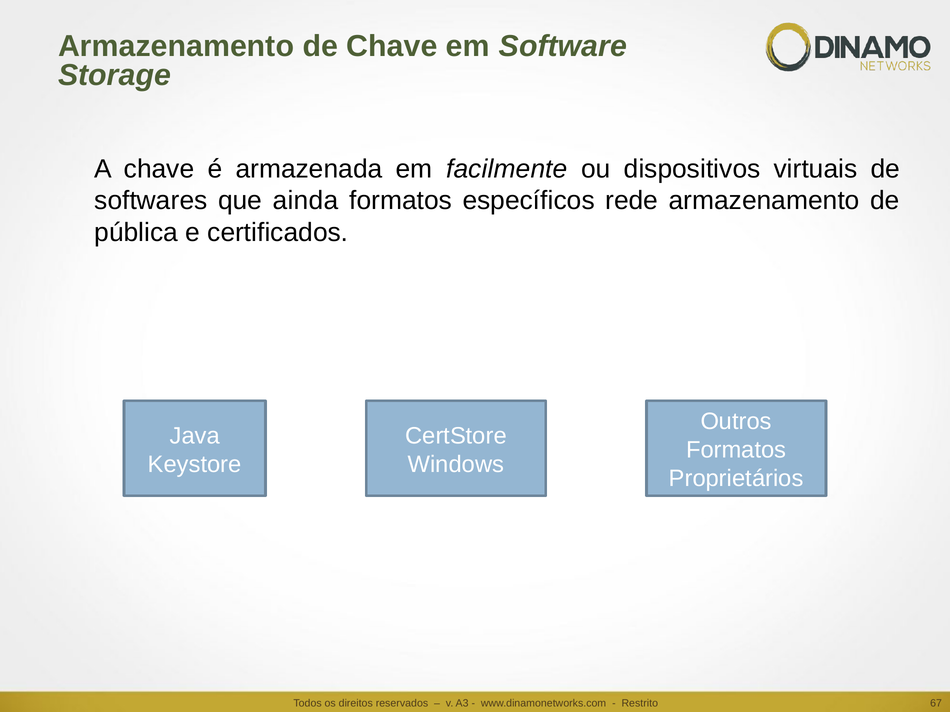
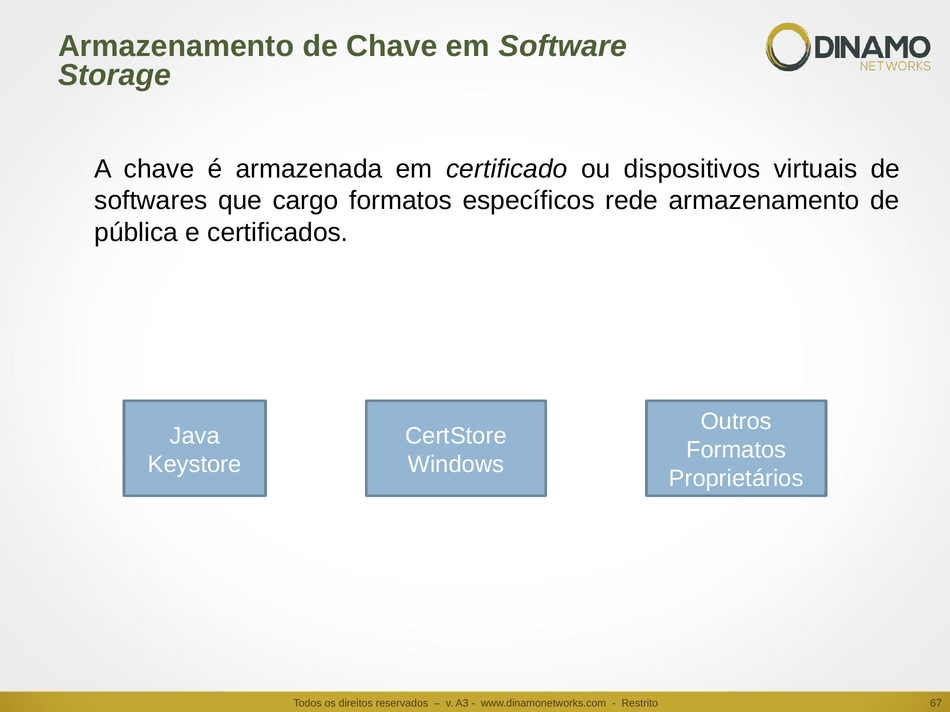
facilmente: facilmente -> certificado (507, 169)
ainda: ainda -> cargo (306, 201)
